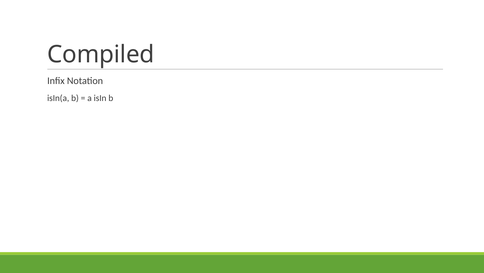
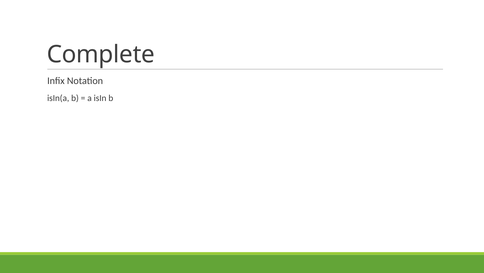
Compiled: Compiled -> Complete (101, 54)
